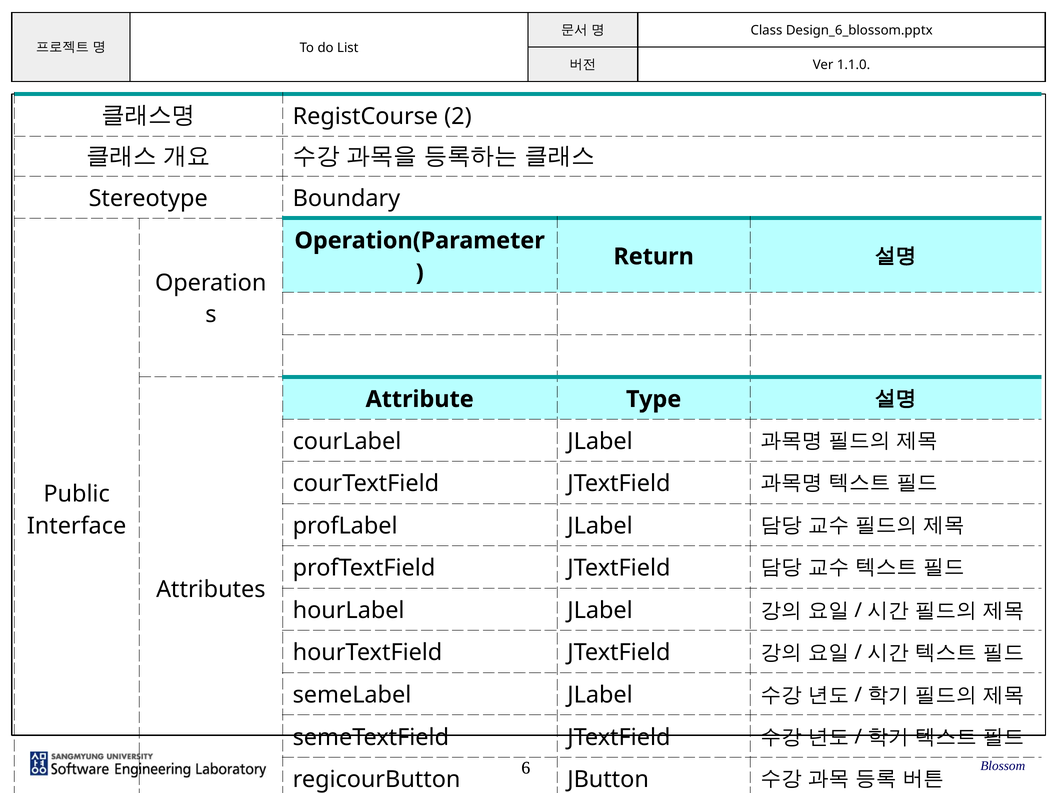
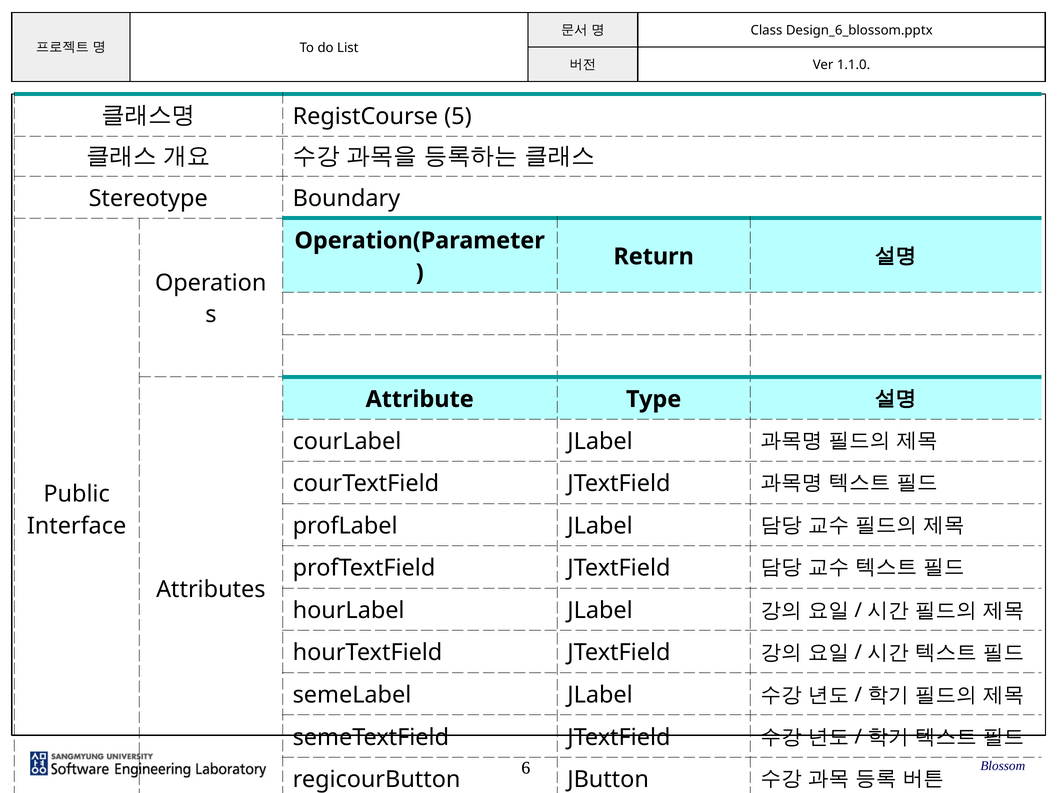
2: 2 -> 5 (458, 116)
